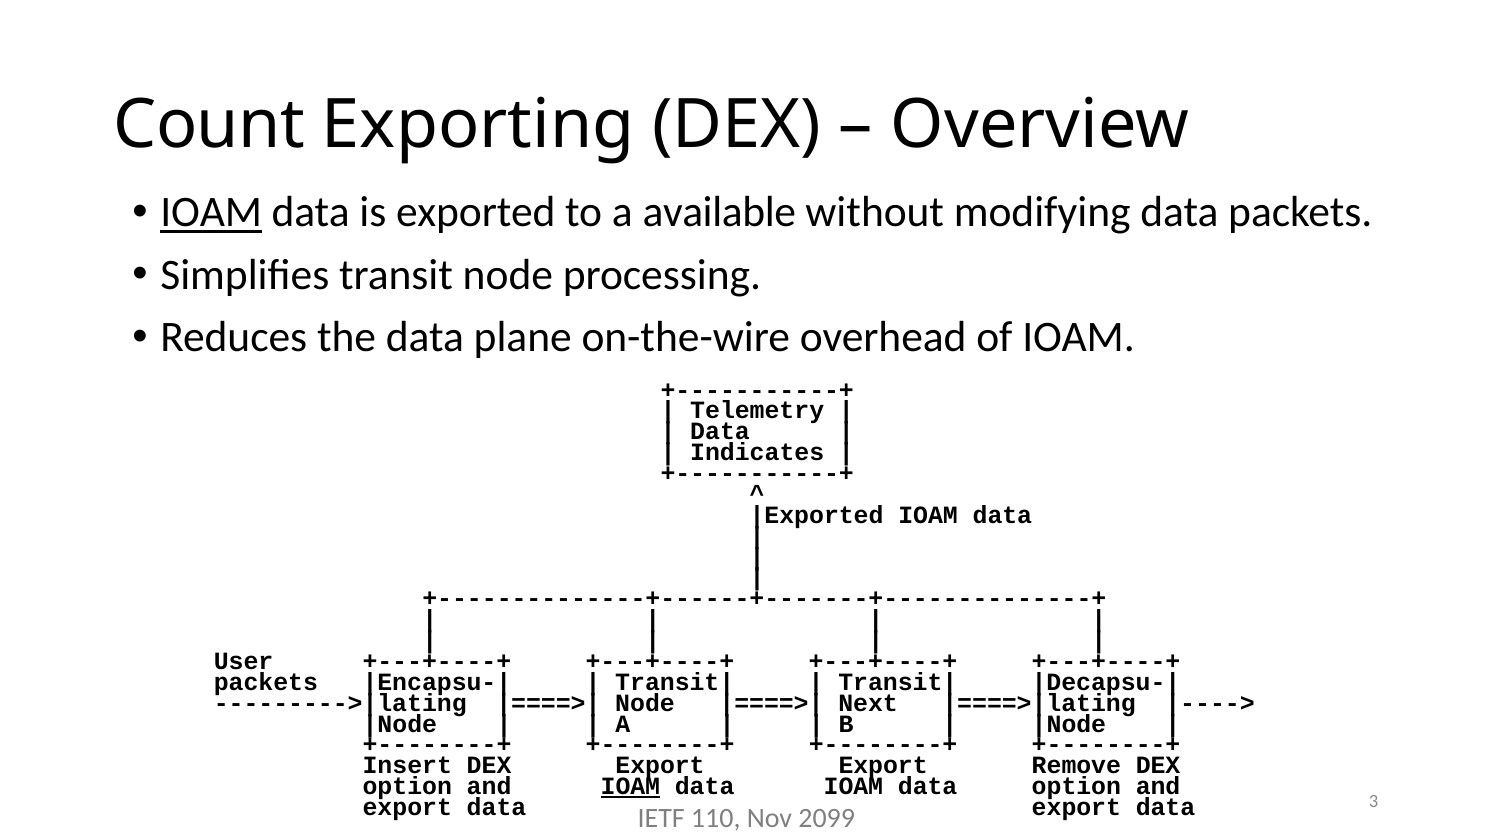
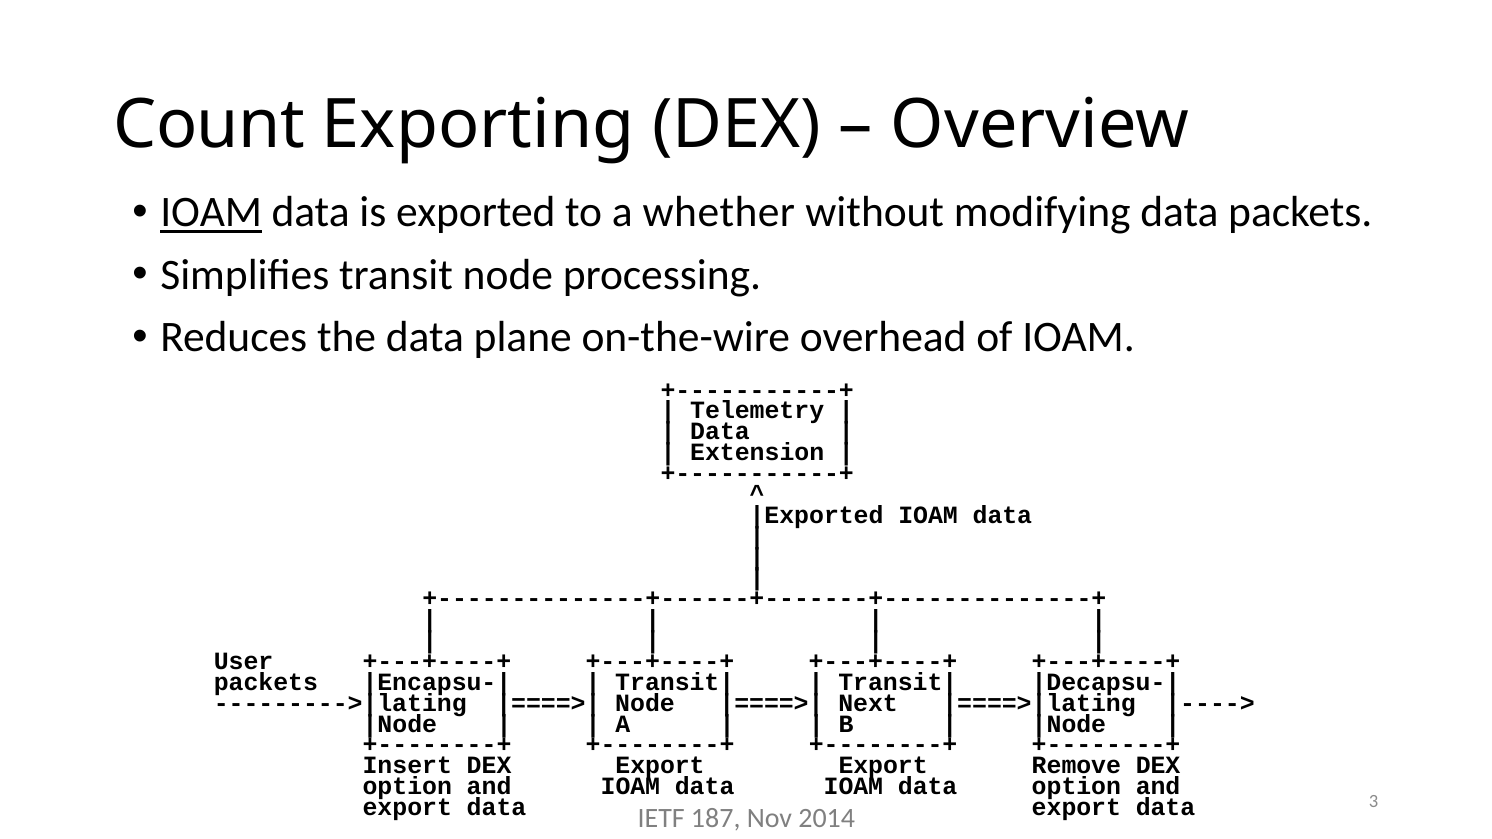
available: available -> whether (719, 213)
Indicates: Indicates -> Extension (757, 453)
IOAM underline: present -> none (630, 787)
110: 110 -> 187 (716, 818)
2099: 2099 -> 2014 (827, 818)
